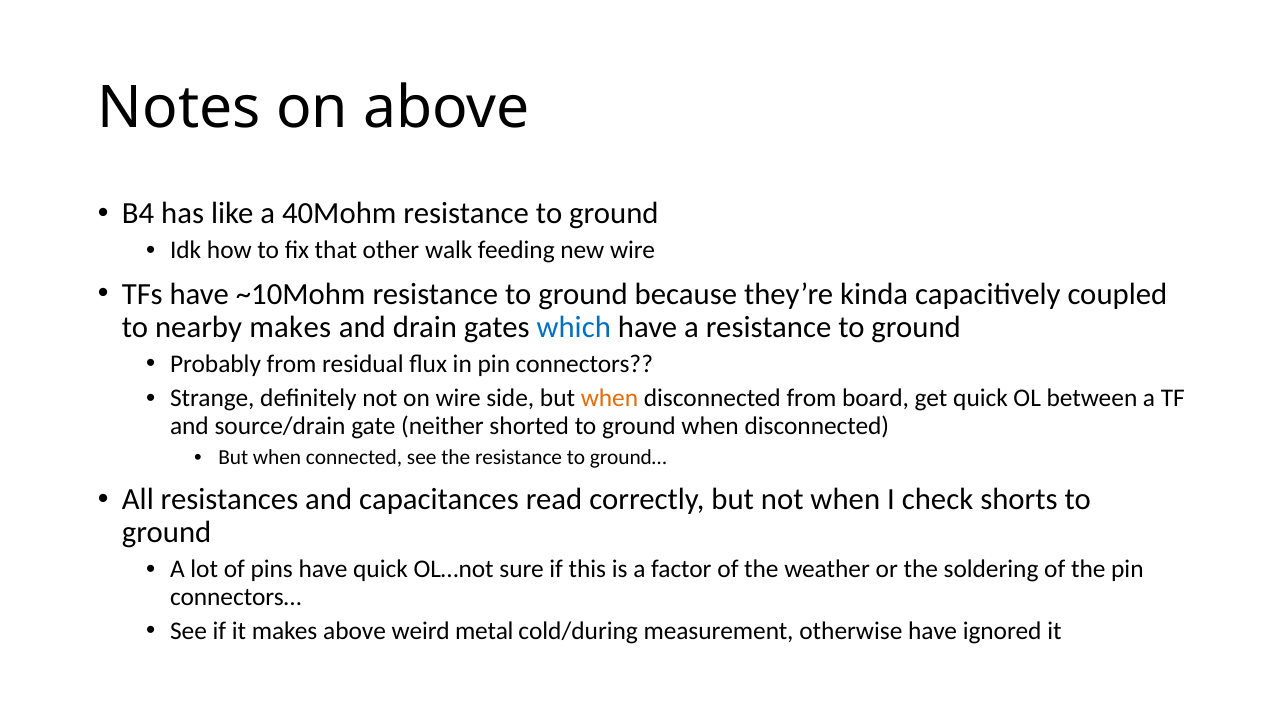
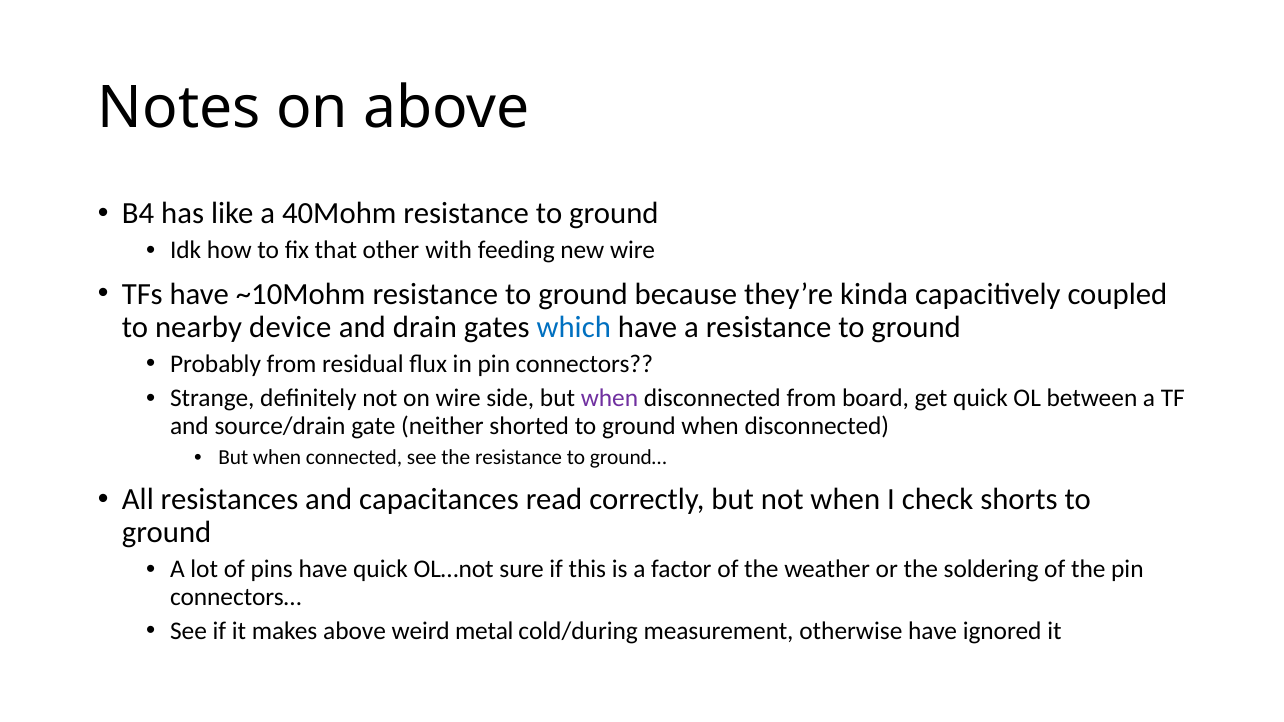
walk: walk -> with (449, 251)
nearby makes: makes -> device (290, 327)
when colour: orange -> purple (609, 399)
